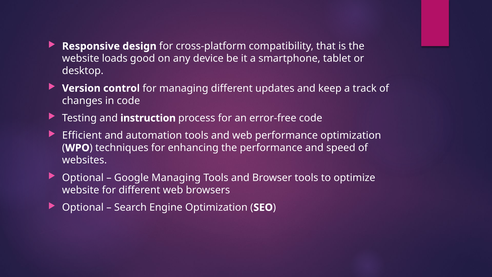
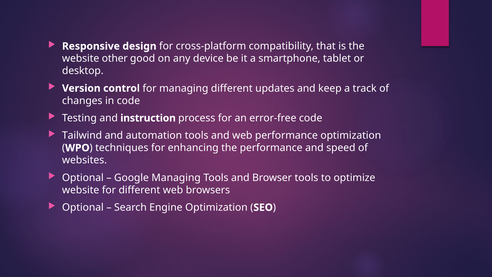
loads: loads -> other (115, 58)
Efficient: Efficient -> Tailwind (82, 135)
